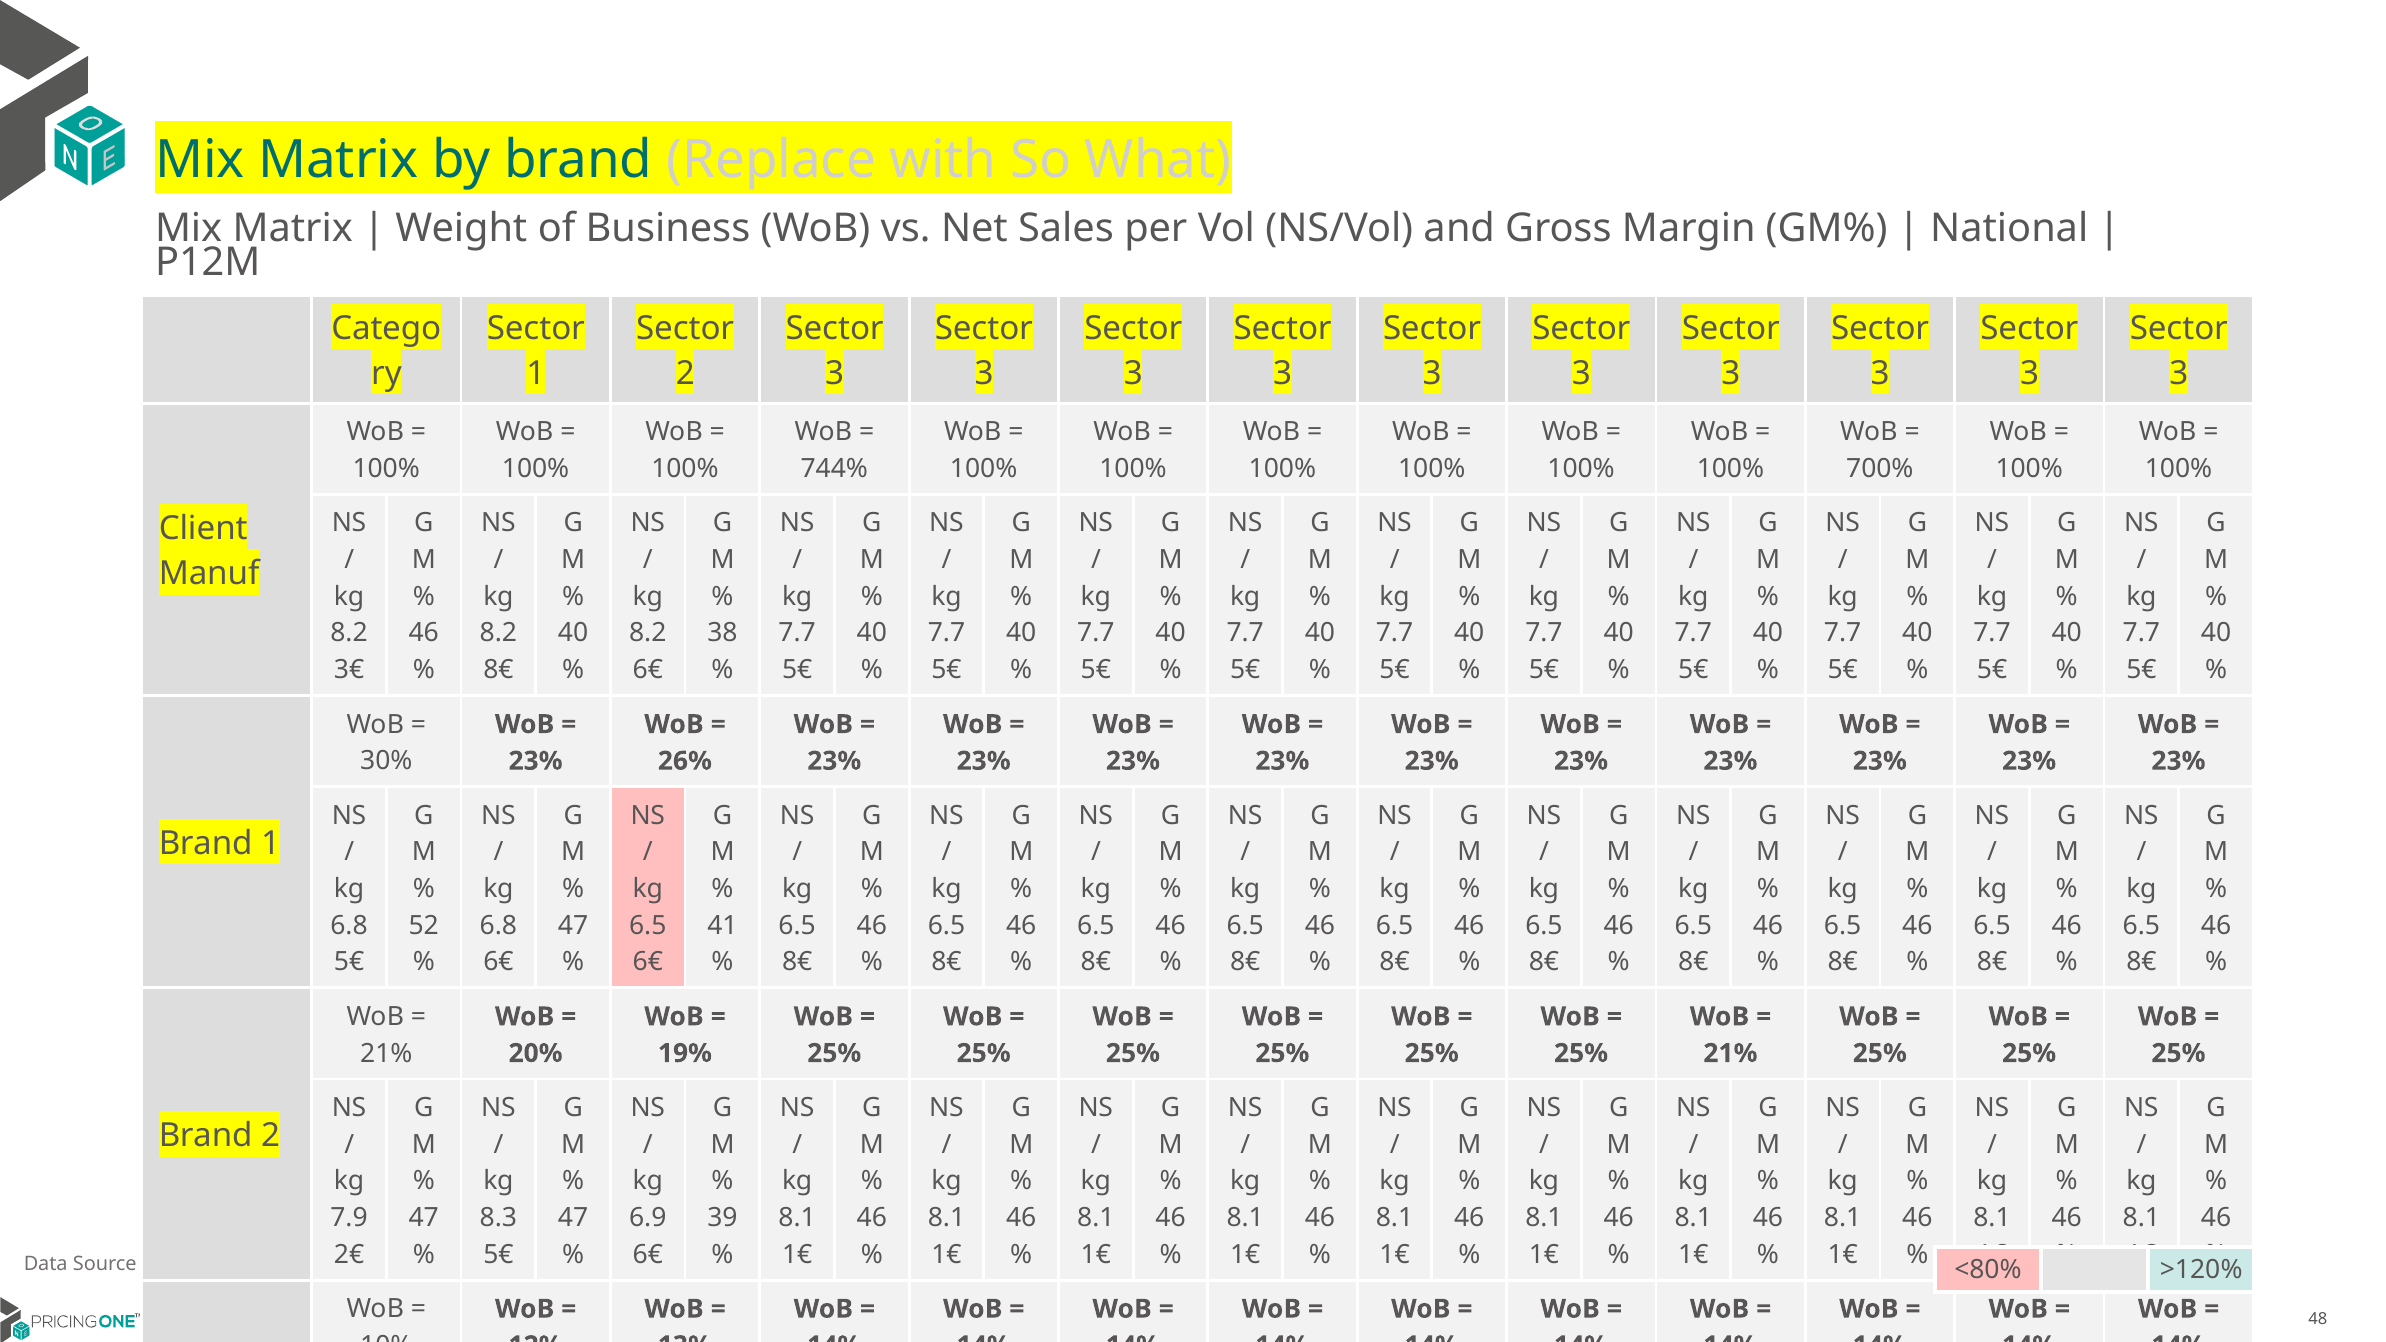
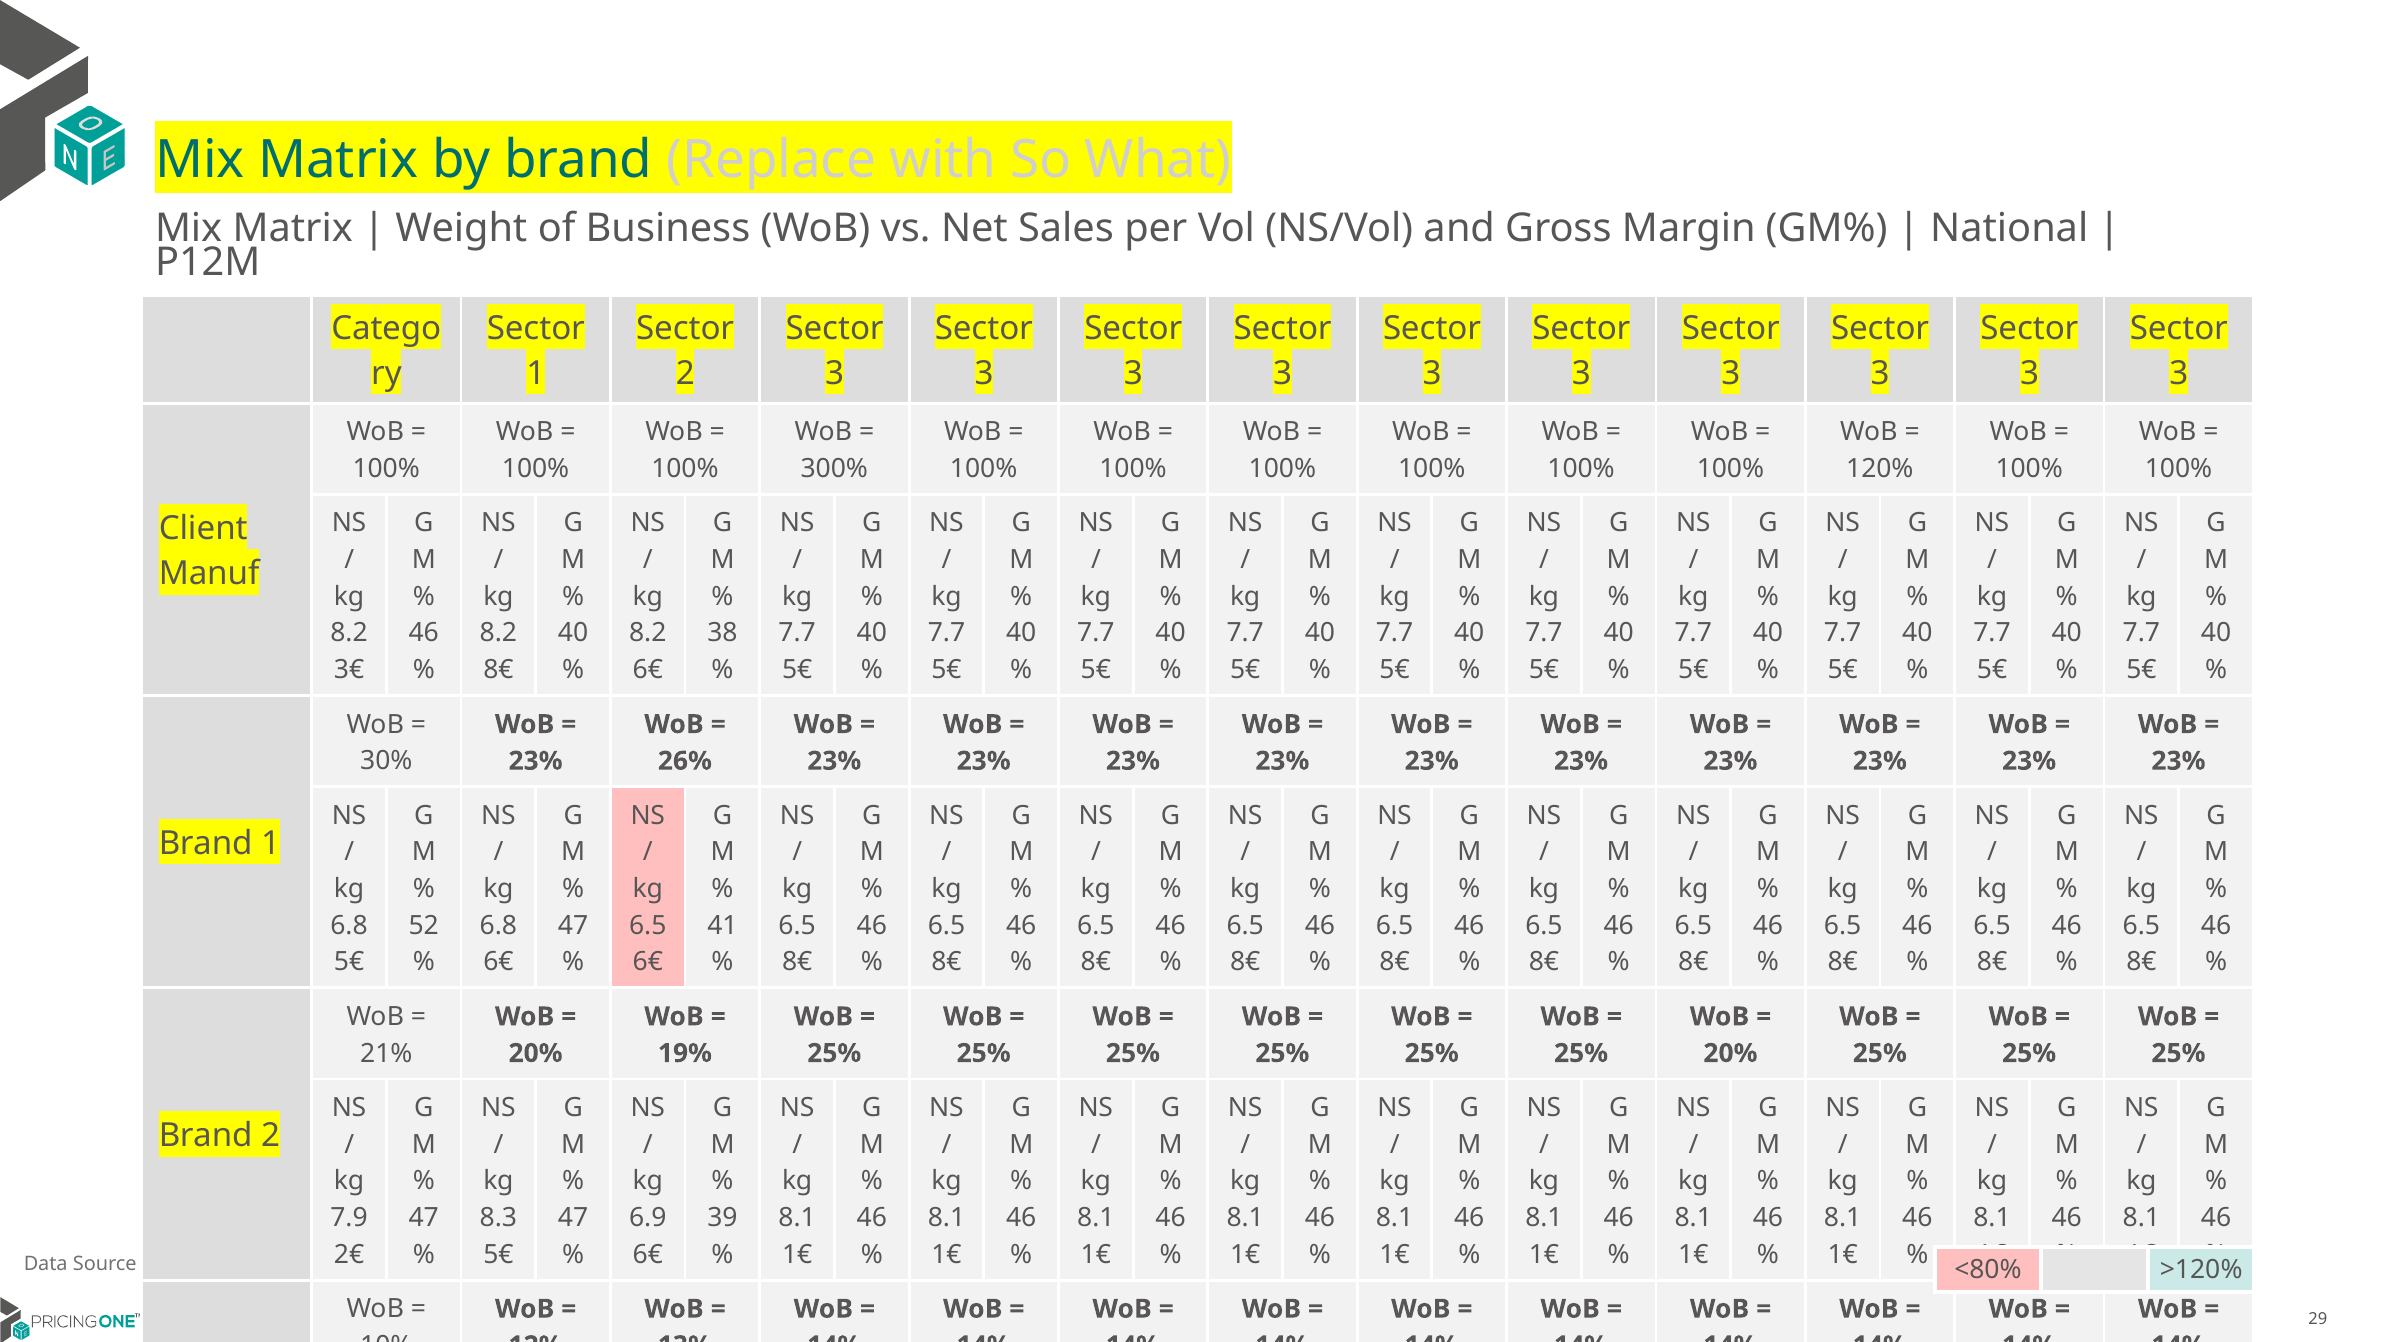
744%: 744% -> 300% (834, 469)
700%: 700% -> 120% (1880, 469)
21%: 21% -> 20% (1730, 1053)
48: 48 -> 29 (2318, 1320)
